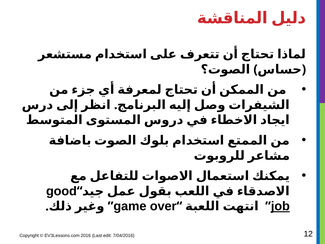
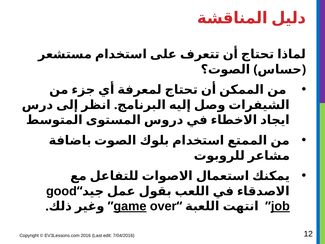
game underline: none -> present (130, 206)
